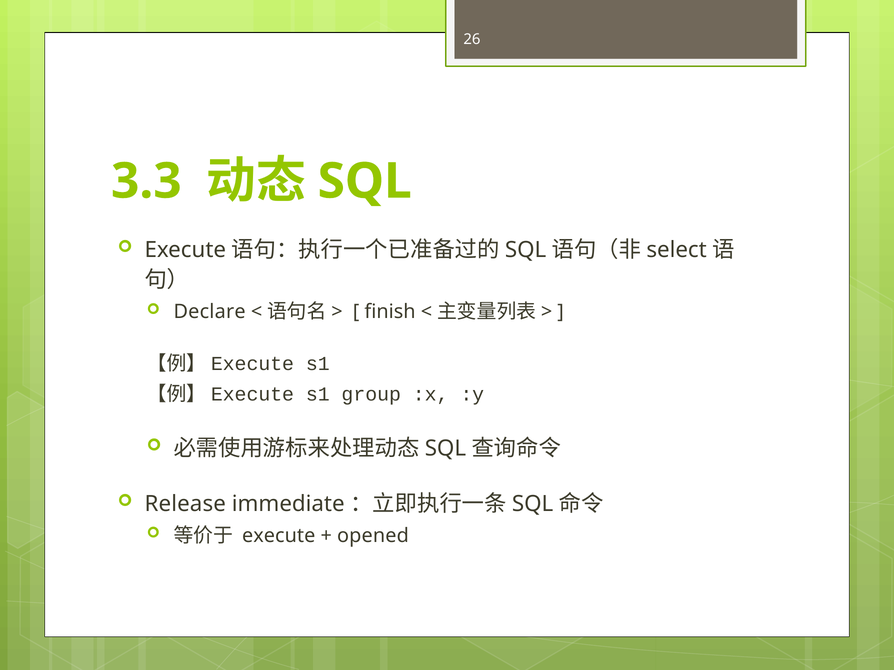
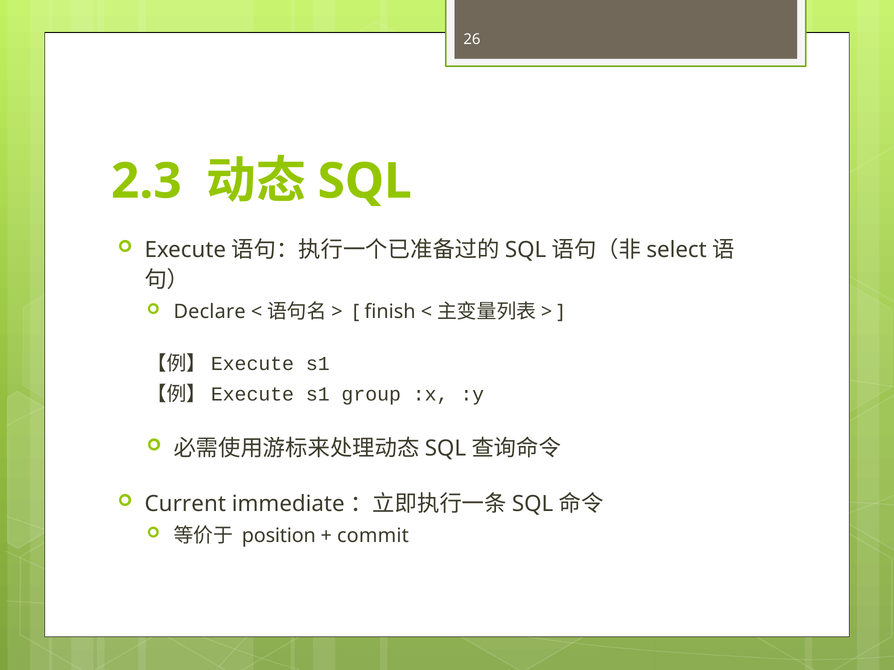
3.3: 3.3 -> 2.3 (146, 181)
Release: Release -> Current (185, 504)
execute: execute -> position (279, 536)
opened: opened -> commit (373, 536)
